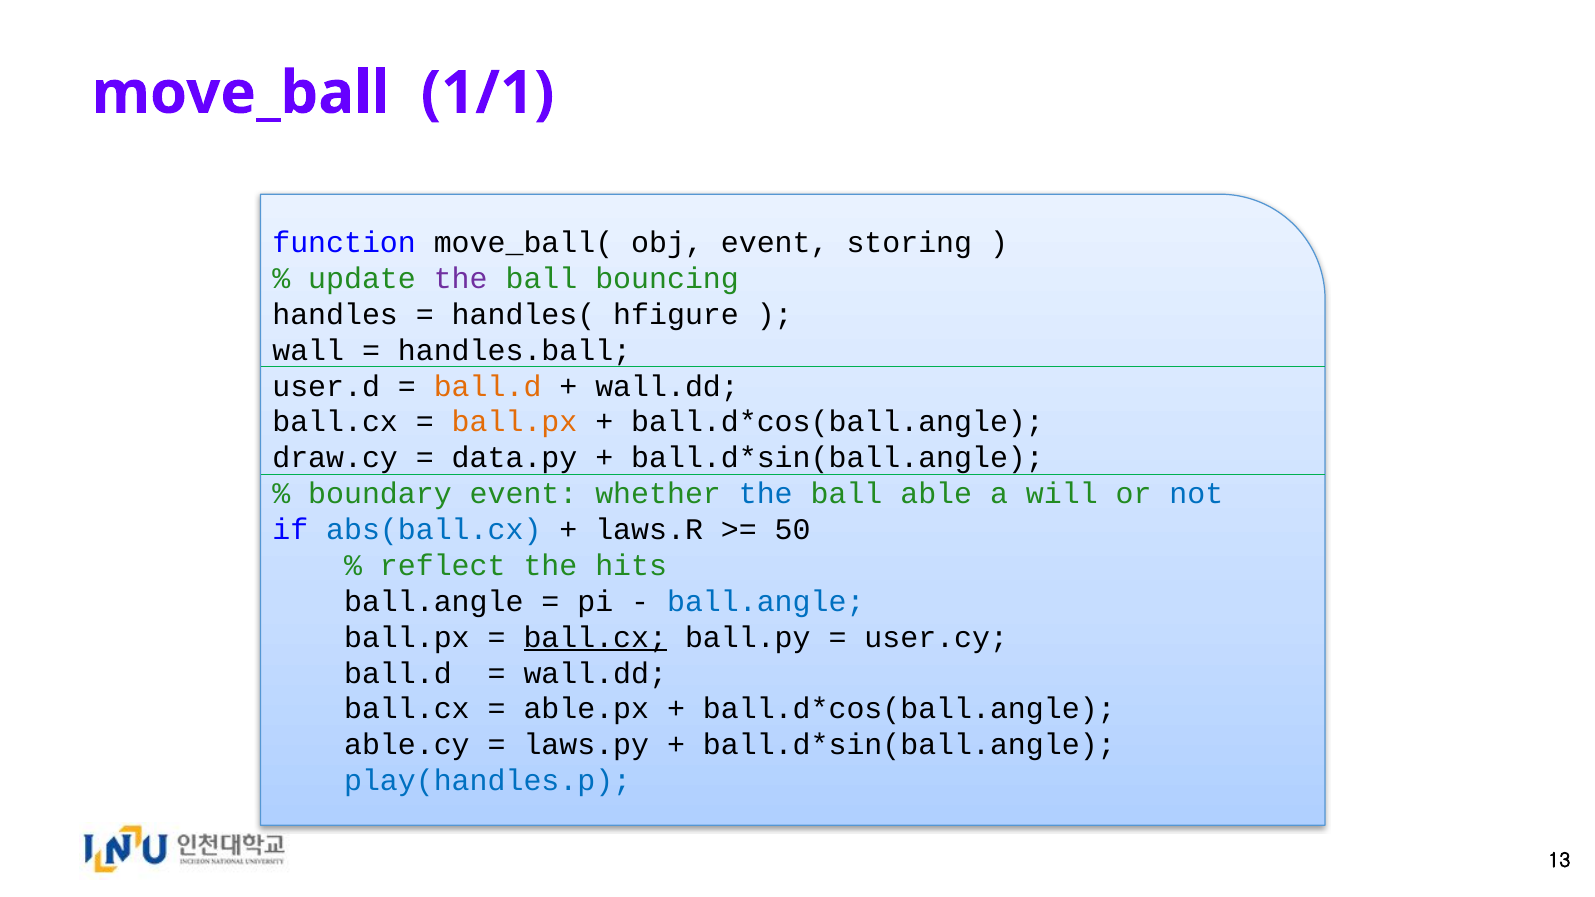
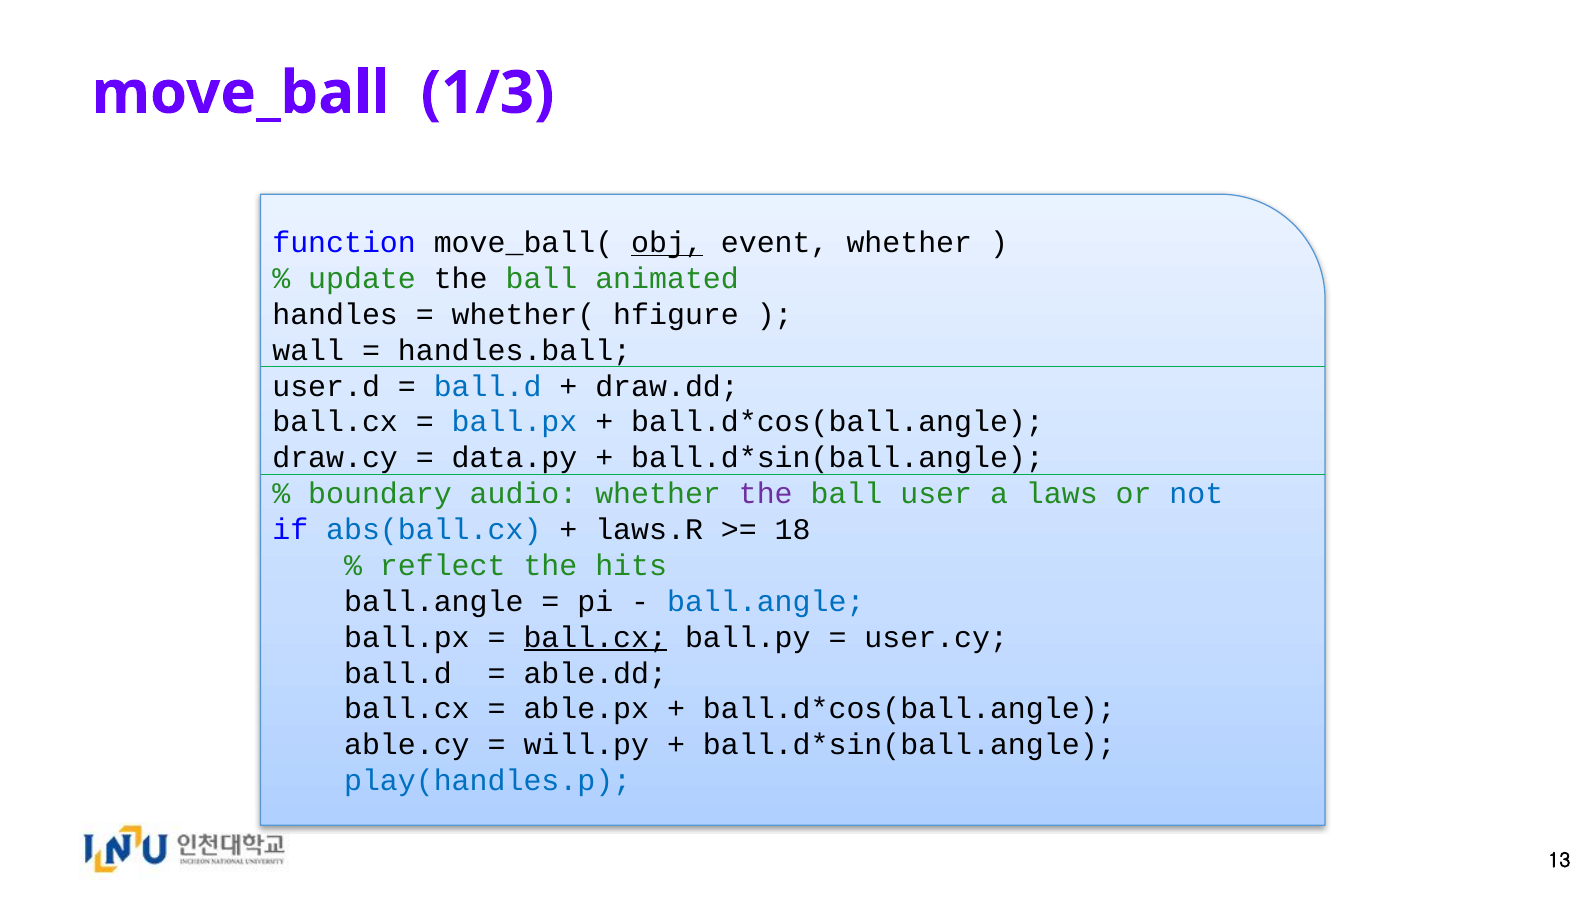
1/1: 1/1 -> 1/3 (488, 93)
obj underline: none -> present (667, 243)
event storing: storing -> whether (909, 243)
the colour: purple -> black (461, 279)
bouncing: bouncing -> animated (667, 279)
handles(: handles( -> whether( (524, 314)
ball.d colour: orange -> blue (488, 386)
wall.dd: wall.dd -> draw.dd (667, 386)
ball.px colour: orange -> blue (515, 422)
boundary event: event -> audio (524, 494)
the colour: blue -> purple (766, 494)
able: able -> user (936, 494)
will: will -> laws (1062, 494)
50: 50 -> 18 (793, 530)
wall.dd: wall.dd -> able.dd (595, 673)
laws.py: laws.py -> will.py (586, 745)
